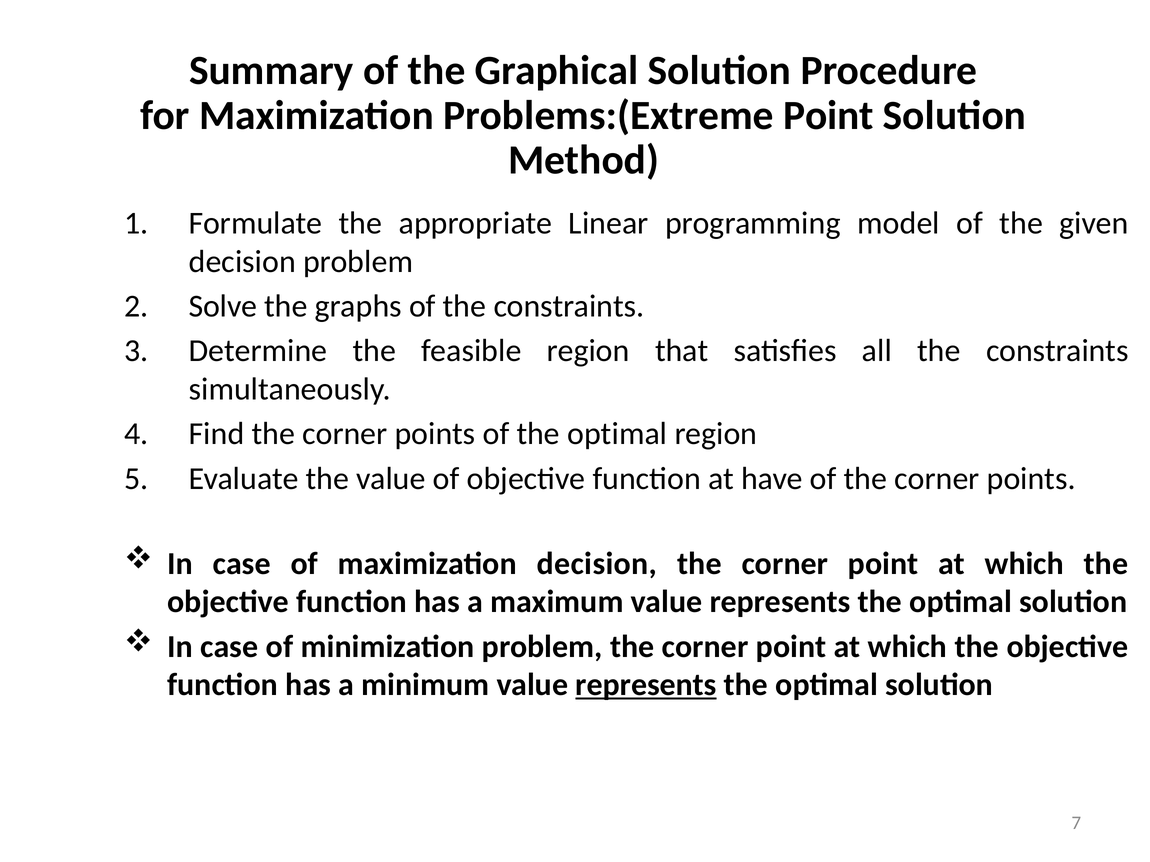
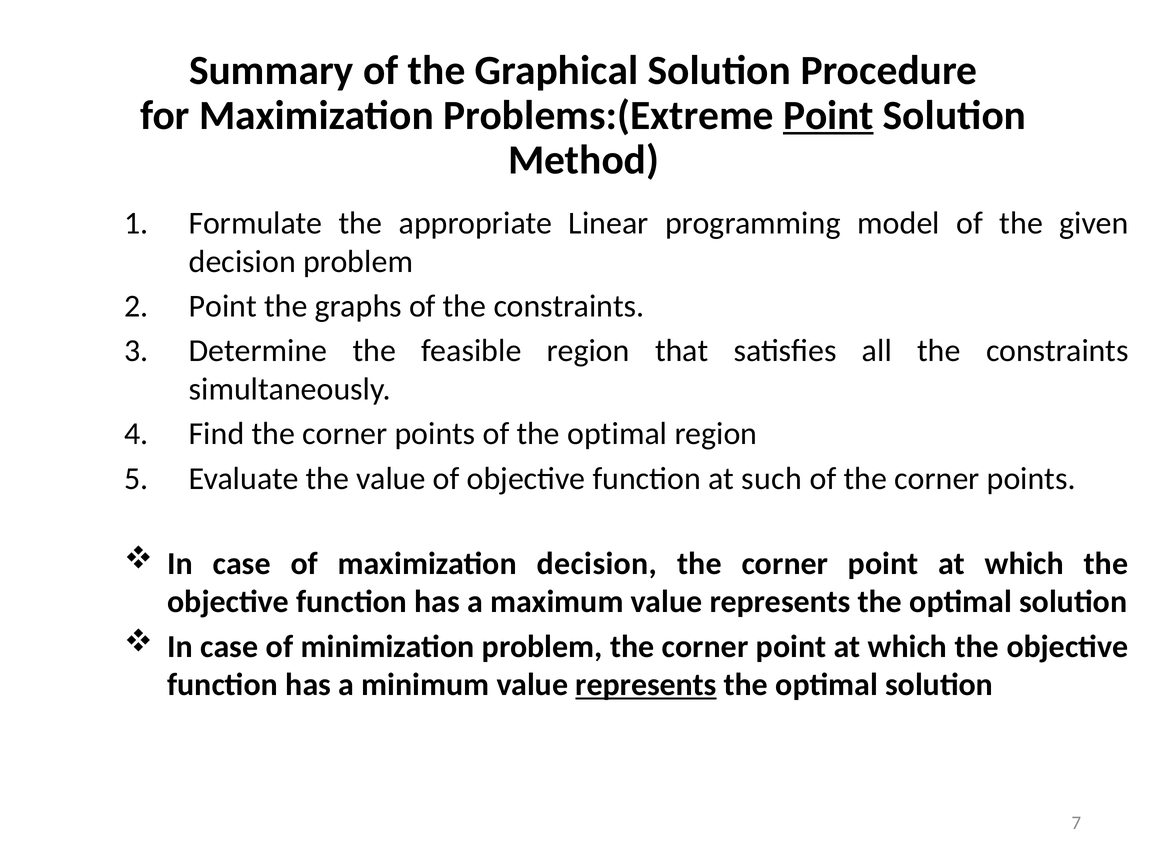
Point underline: none -> present (828, 116)
Solve: Solve -> Point (223, 306)
have: have -> such (772, 479)
